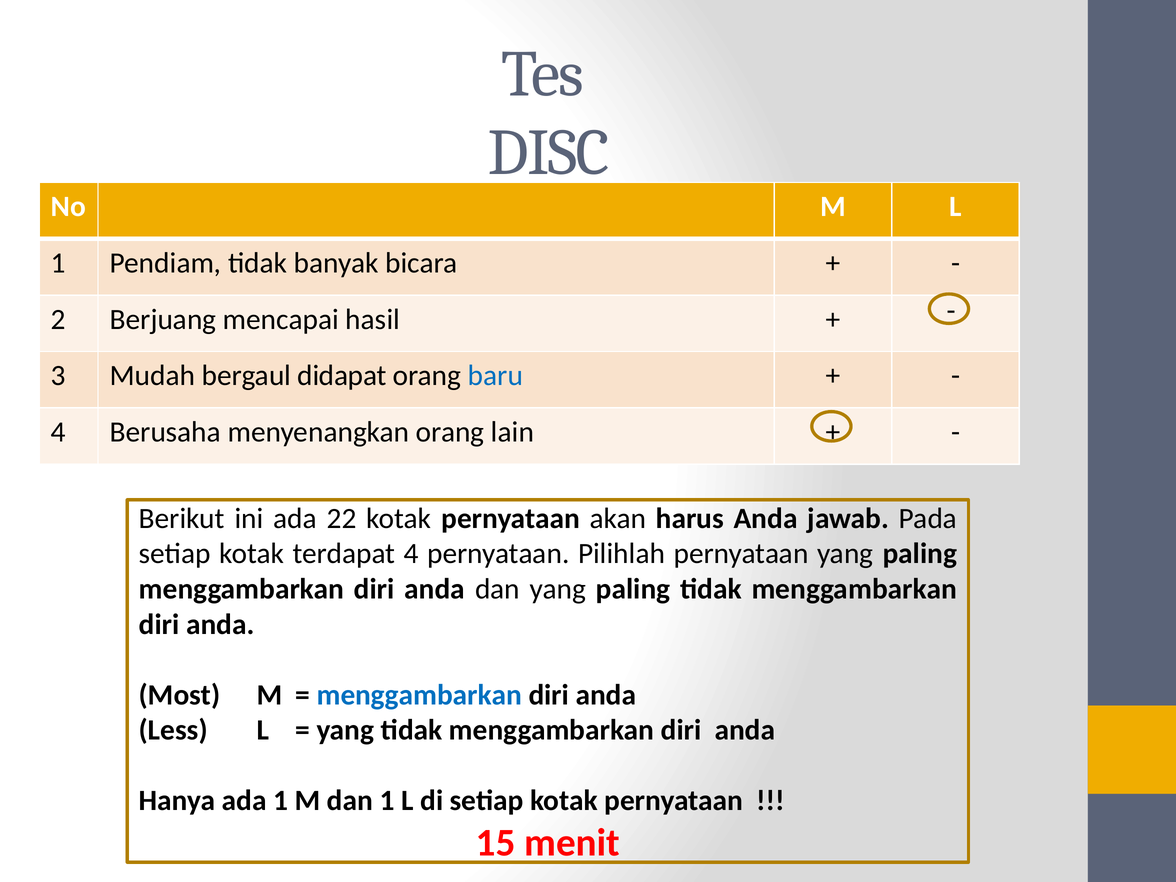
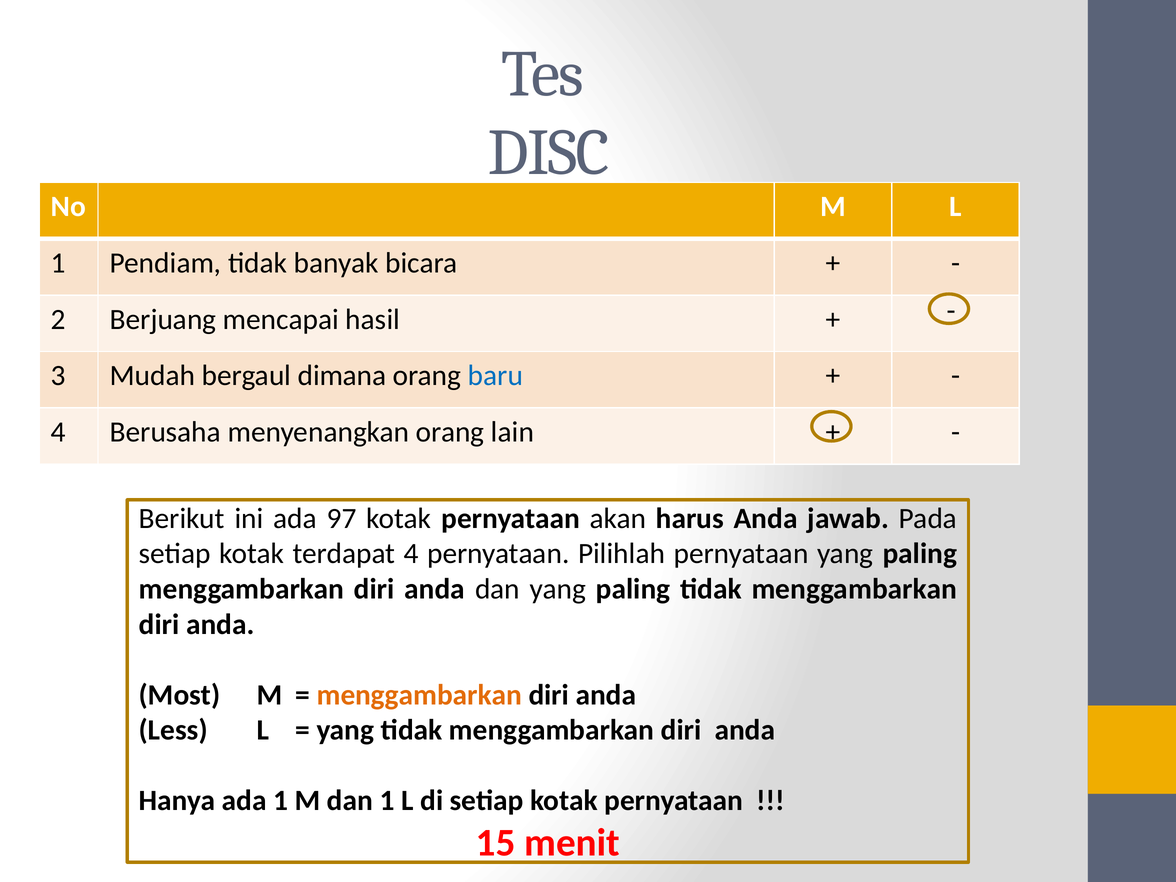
didapat: didapat -> dimana (342, 376)
22: 22 -> 97 (342, 518)
menggambarkan colour: blue -> orange (419, 695)
